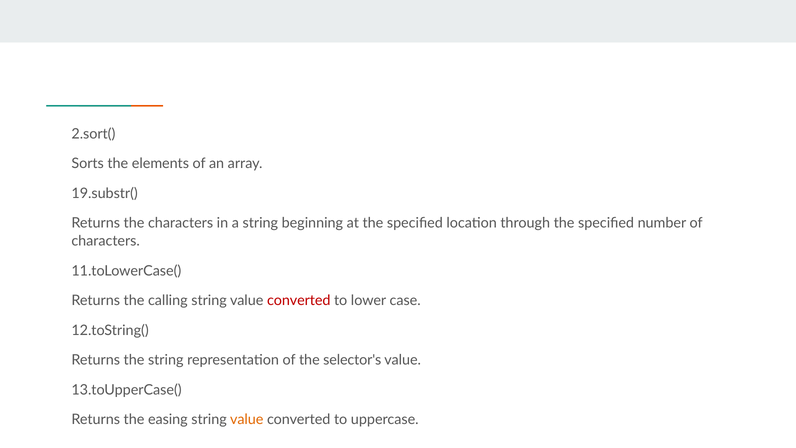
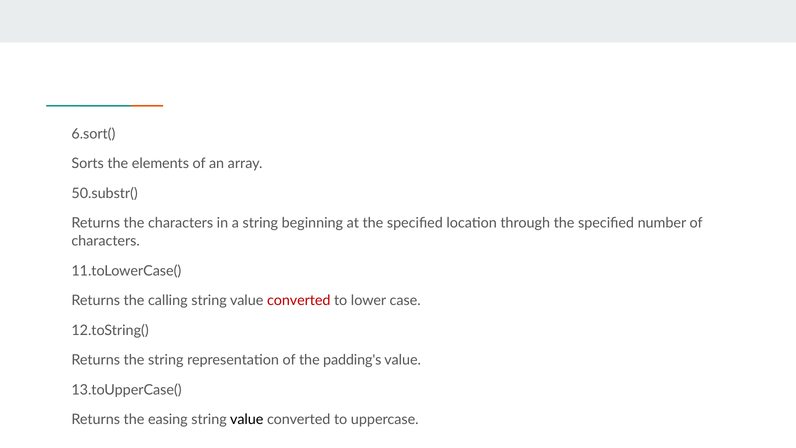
2.sort(: 2.sort( -> 6.sort( (93, 134)
19.substr(: 19.substr( -> 50.substr( (105, 193)
selector's: selector's -> padding's (352, 360)
value colour: orange -> black (247, 419)
